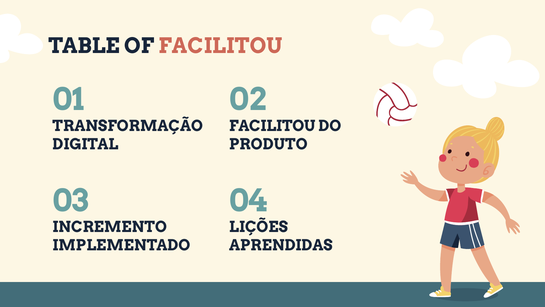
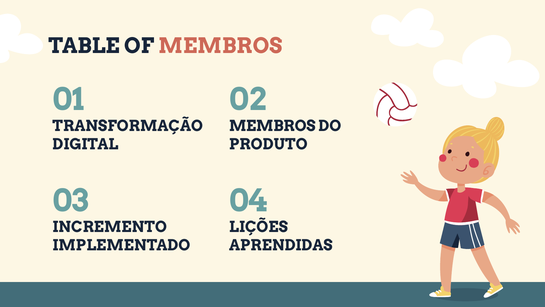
OF FACILITOU: FACILITOU -> MEMBROS (221, 46)
FACILITOU: FACILITOU -> MEMBROS (272, 126)
